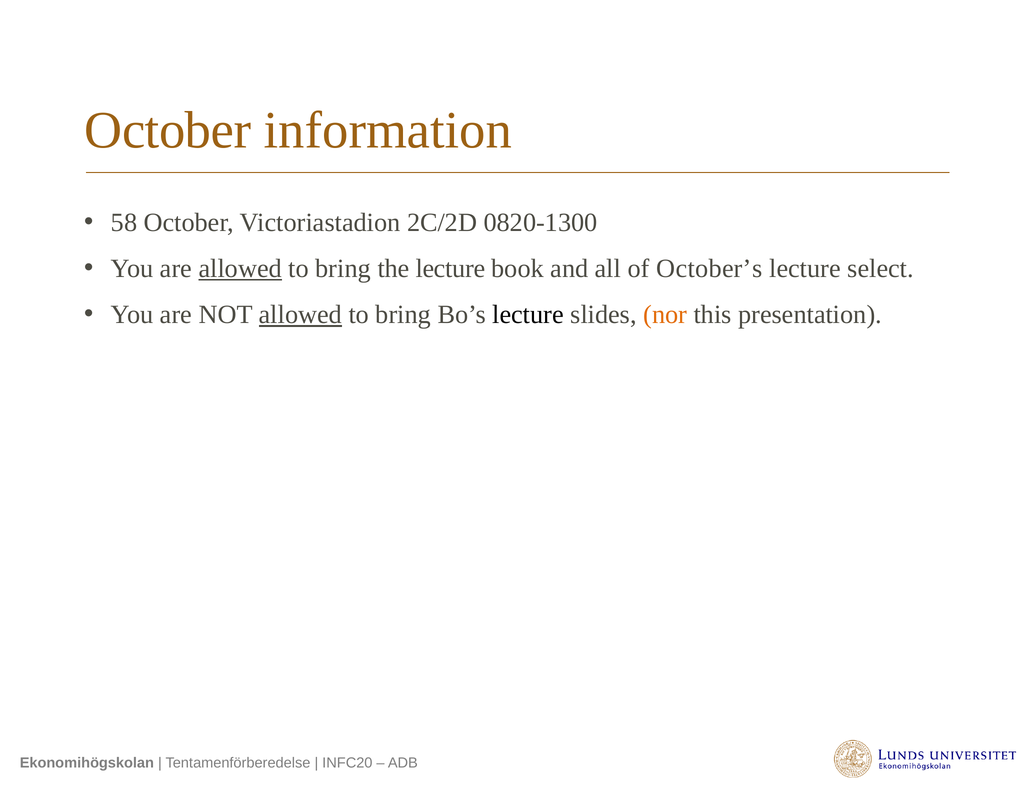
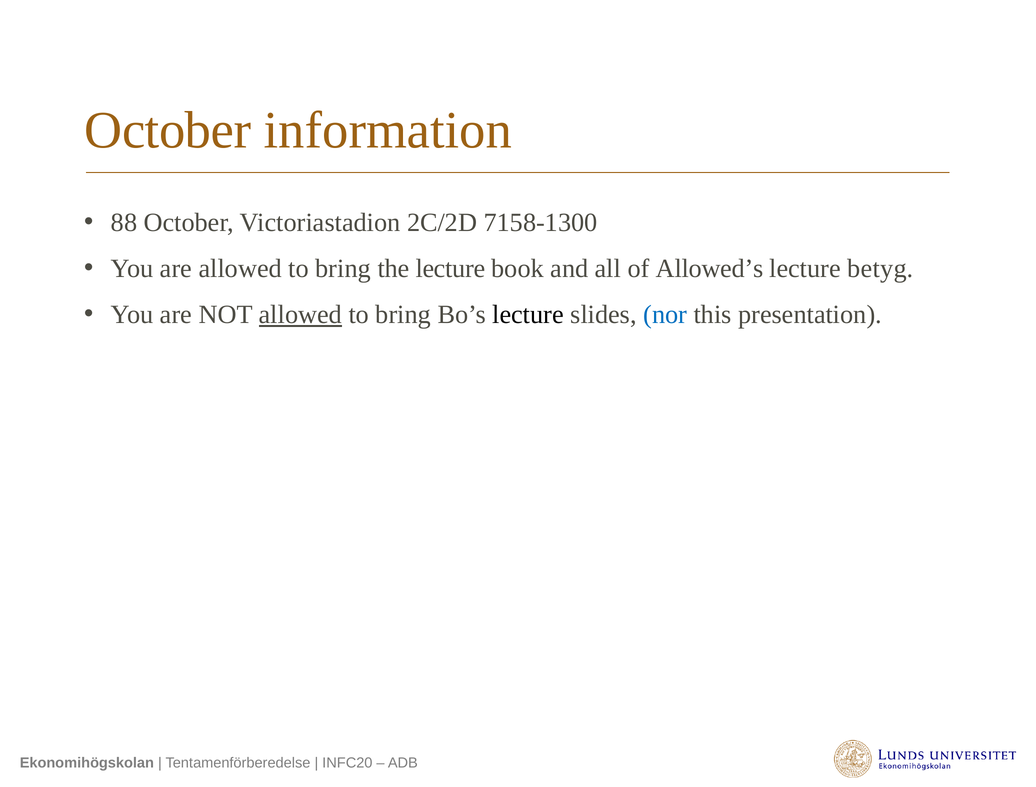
58: 58 -> 88 (124, 222)
0820-1300: 0820-1300 -> 7158-1300 (541, 222)
allowed underline: present -> none (240, 269)
October’s: October’s -> Allowed’s (710, 269)
select: select -> betyg (880, 269)
nor colour: orange -> blue (665, 315)
